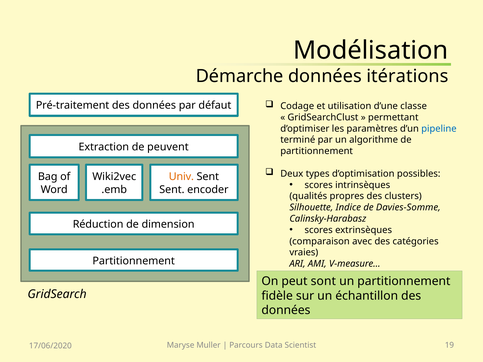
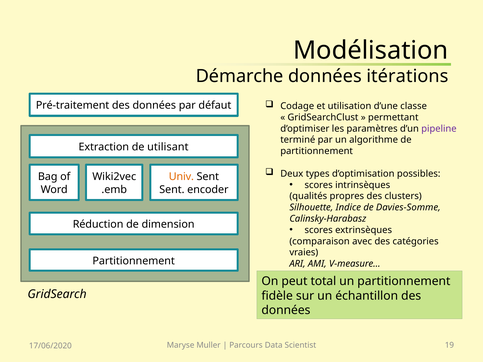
pipeline colour: blue -> purple (439, 129)
peuvent: peuvent -> utilisant (168, 147)
sont: sont -> total (323, 281)
